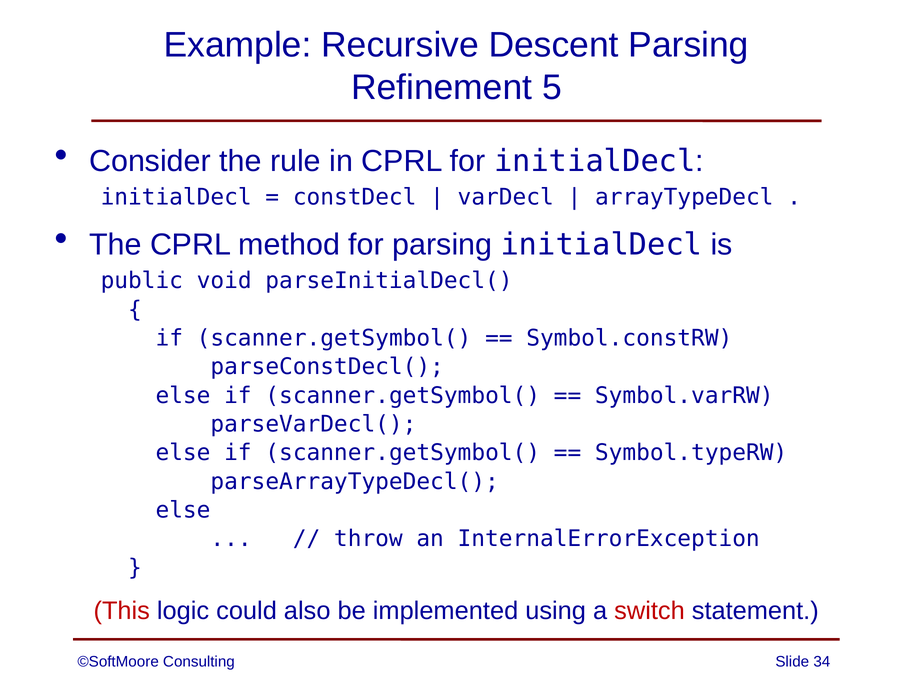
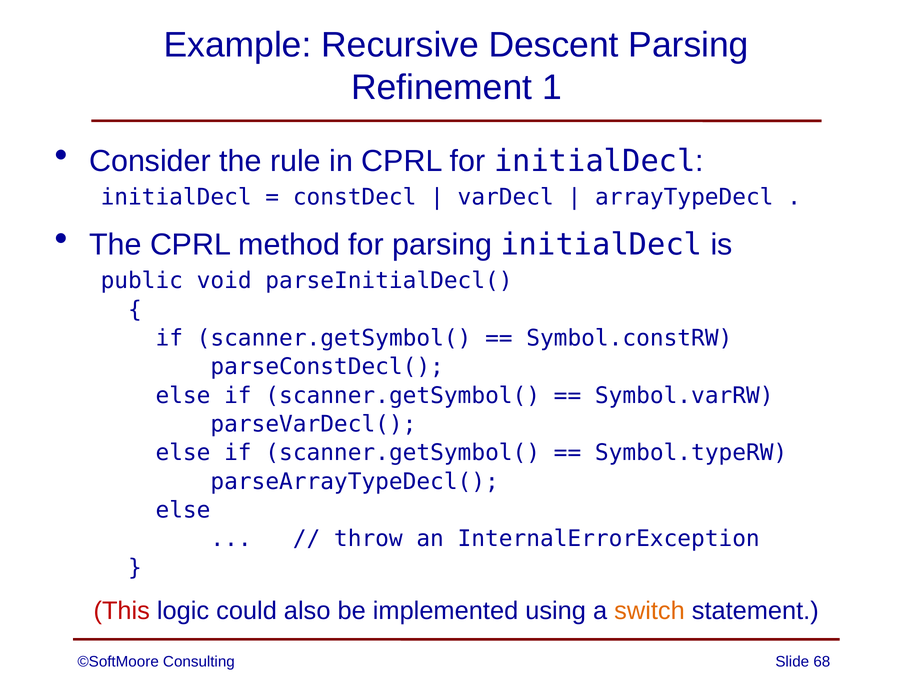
5: 5 -> 1 (552, 88)
switch colour: red -> orange (649, 610)
34: 34 -> 68 (822, 661)
